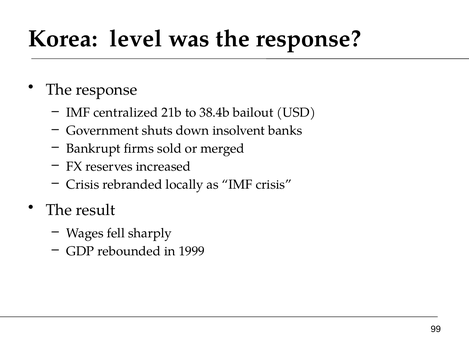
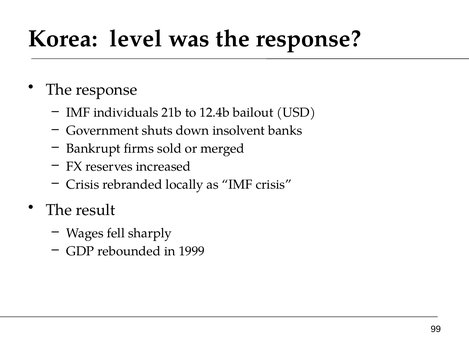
centralized: centralized -> individuals (126, 113)
38.4b: 38.4b -> 12.4b (215, 113)
